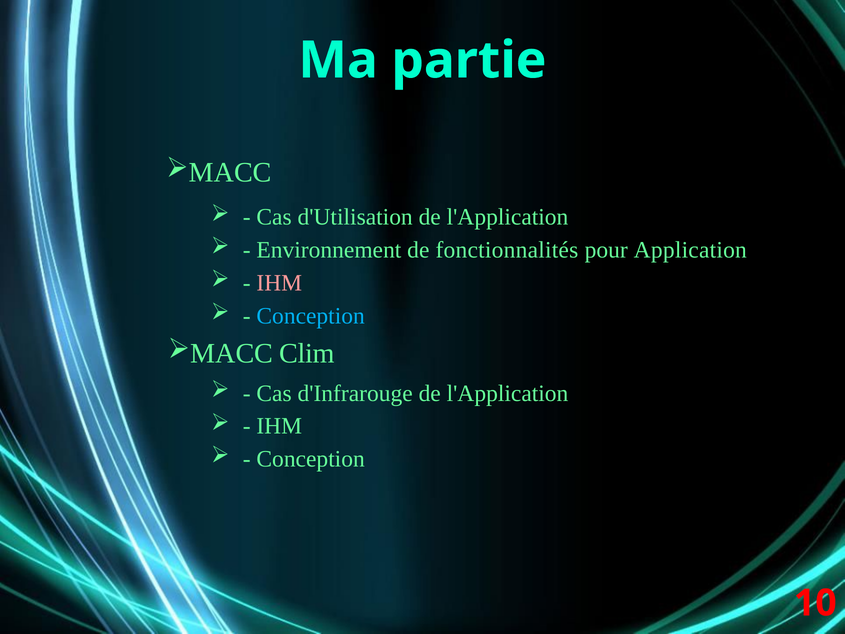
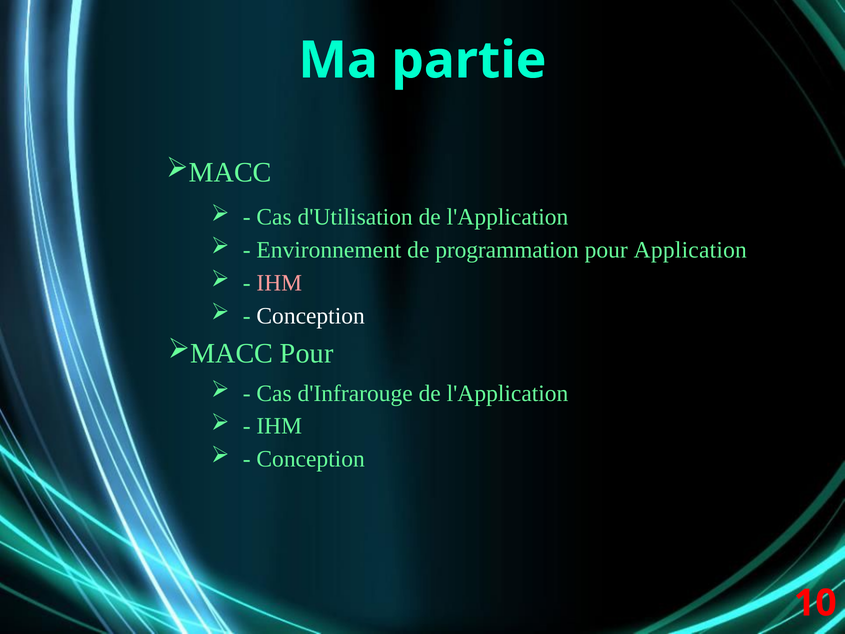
fonctionnalités: fonctionnalités -> programmation (507, 250)
Conception colour: light blue -> white (311, 316)
Clim: Clim -> Pour (307, 353)
